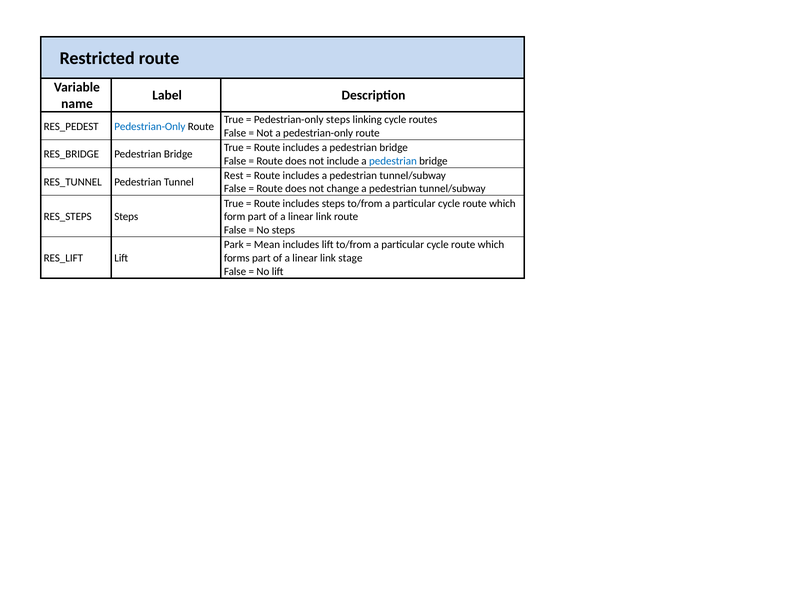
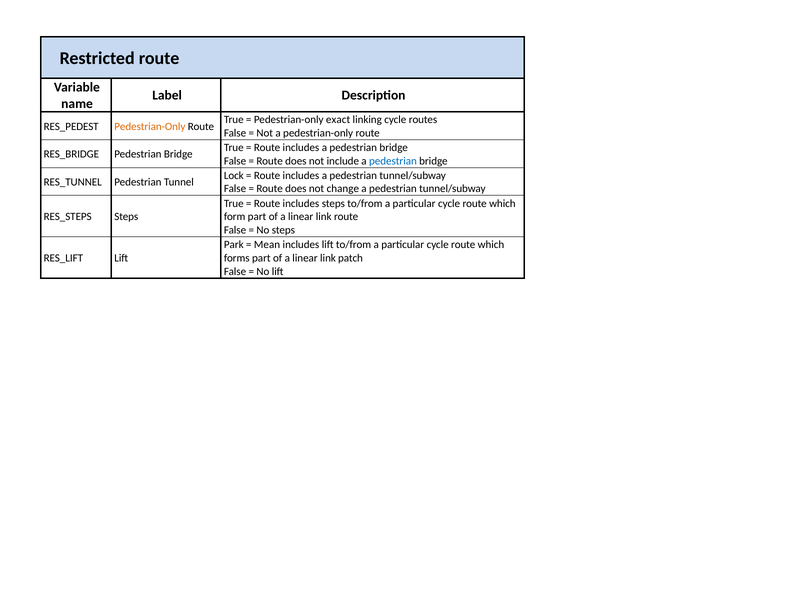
Pedestrian-only steps: steps -> exact (338, 120)
Pedestrian-Only colour: blue -> orange (150, 126)
Rest: Rest -> Lock (234, 176)
stage: stage -> patch (350, 258)
